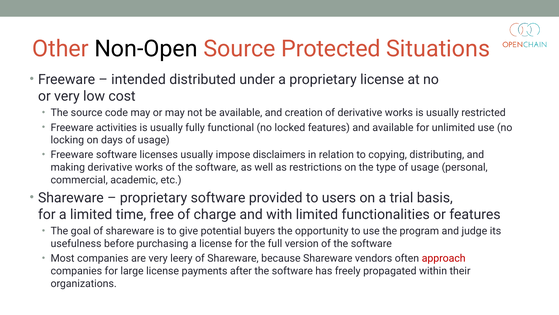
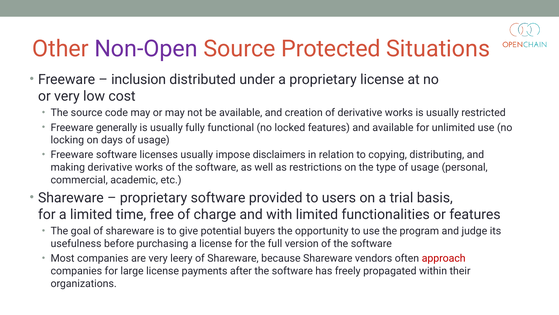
Non-Open colour: black -> purple (146, 49)
intended: intended -> inclusion (139, 79)
activities: activities -> generally (117, 127)
